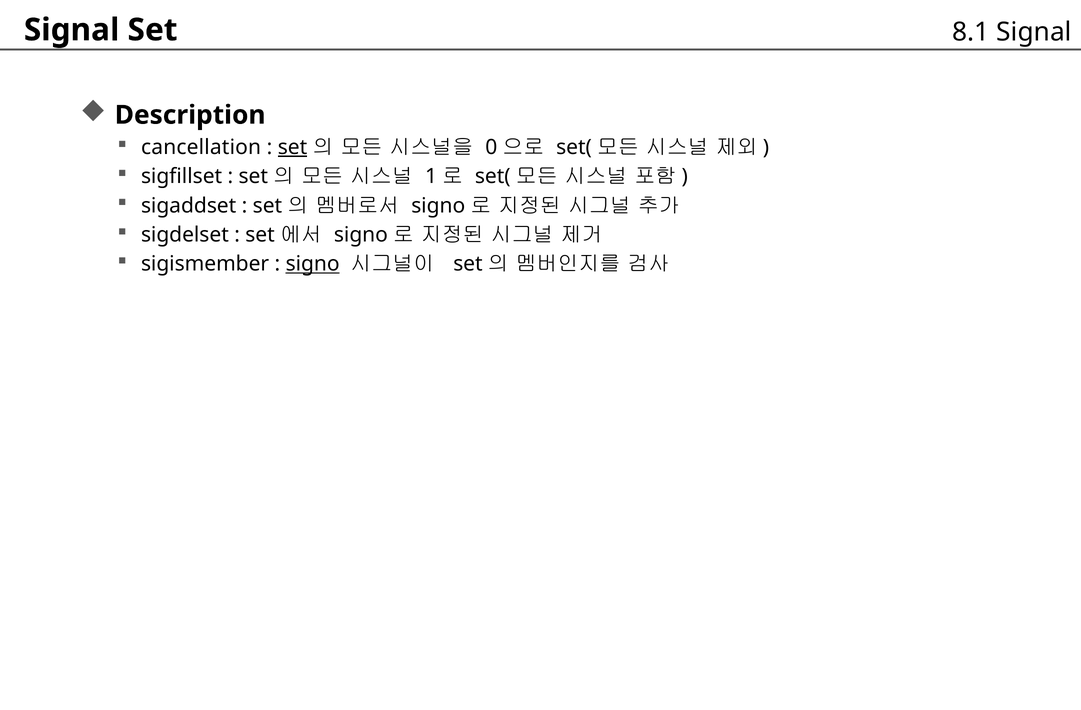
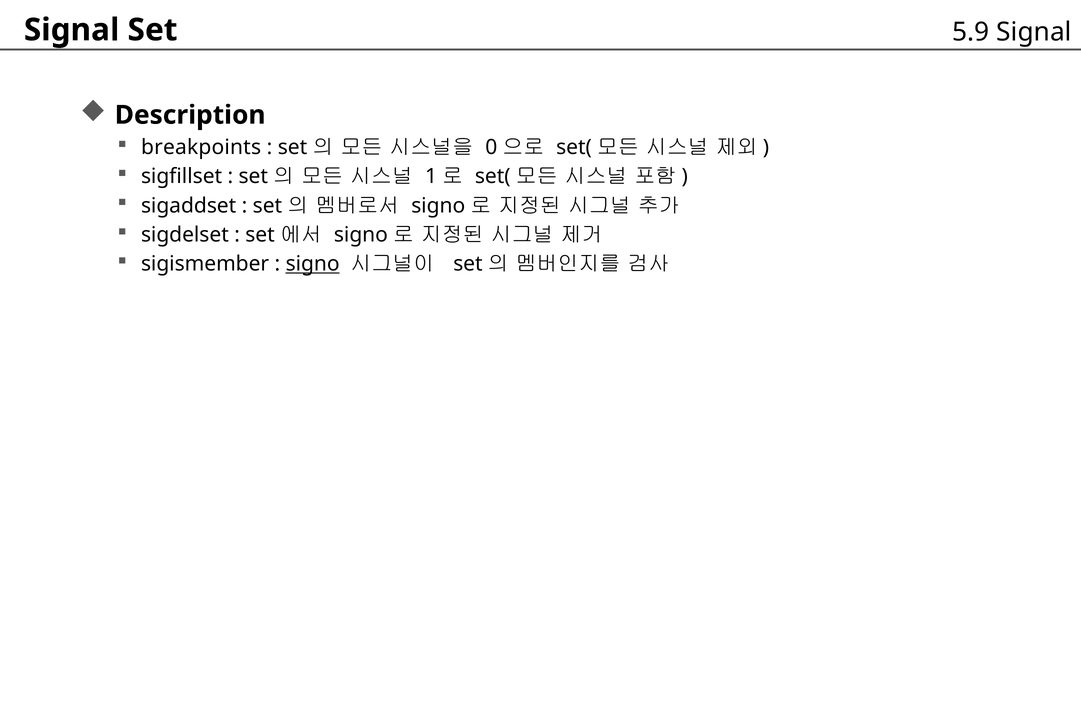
8.1: 8.1 -> 5.9 (971, 32)
cancellation: cancellation -> breakpoints (201, 147)
set underline: present -> none (293, 147)
